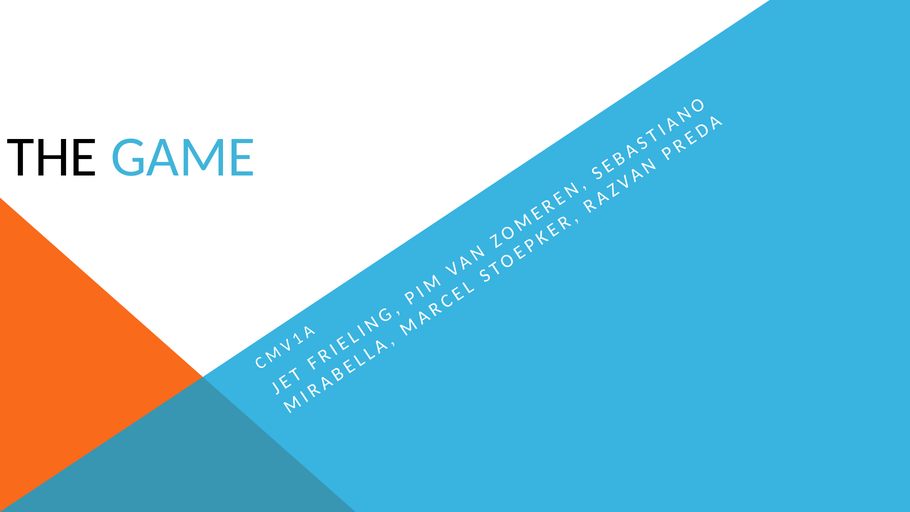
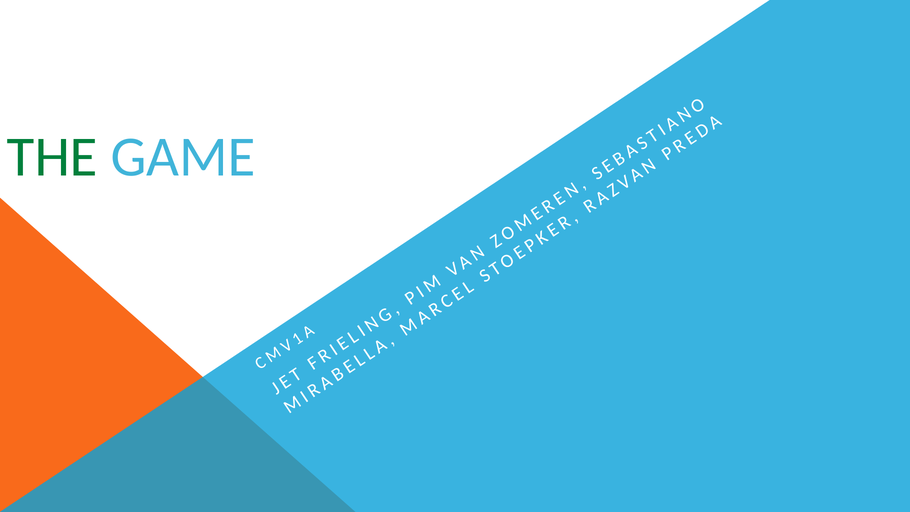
THE colour: black -> green (52, 157)
